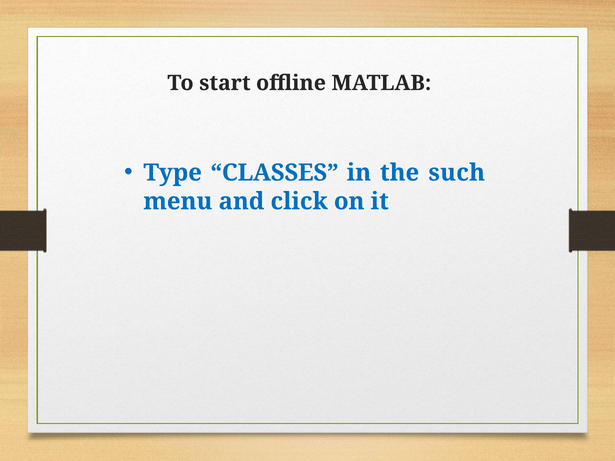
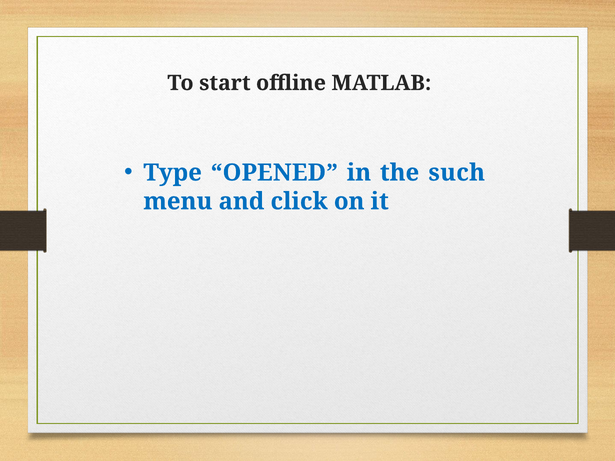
CLASSES: CLASSES -> OPENED (274, 173)
